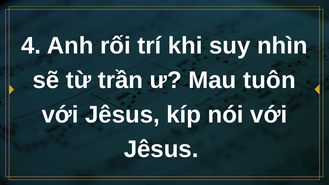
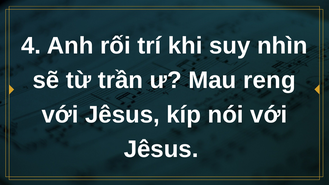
tuôn: tuôn -> reng (269, 80)
